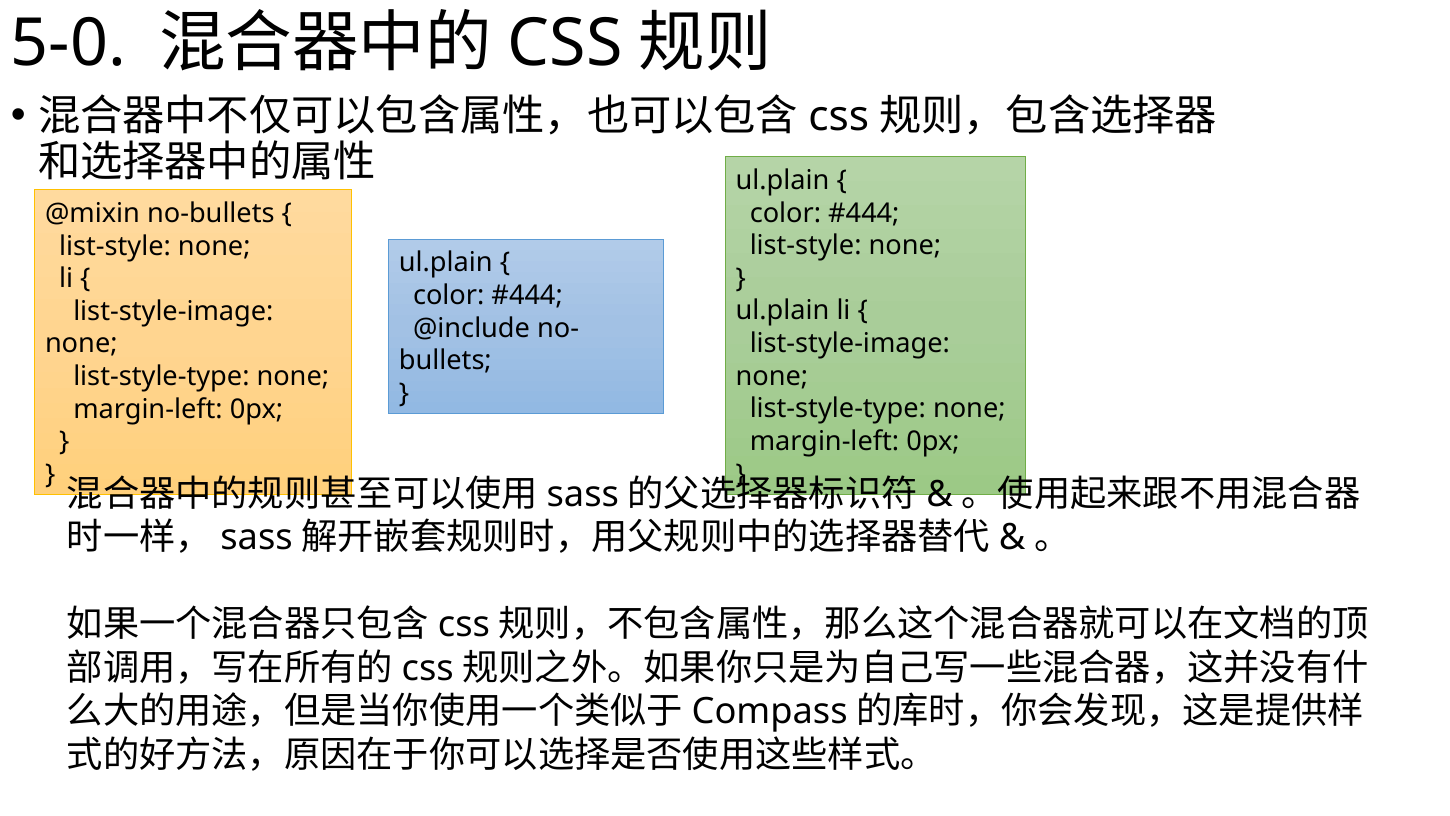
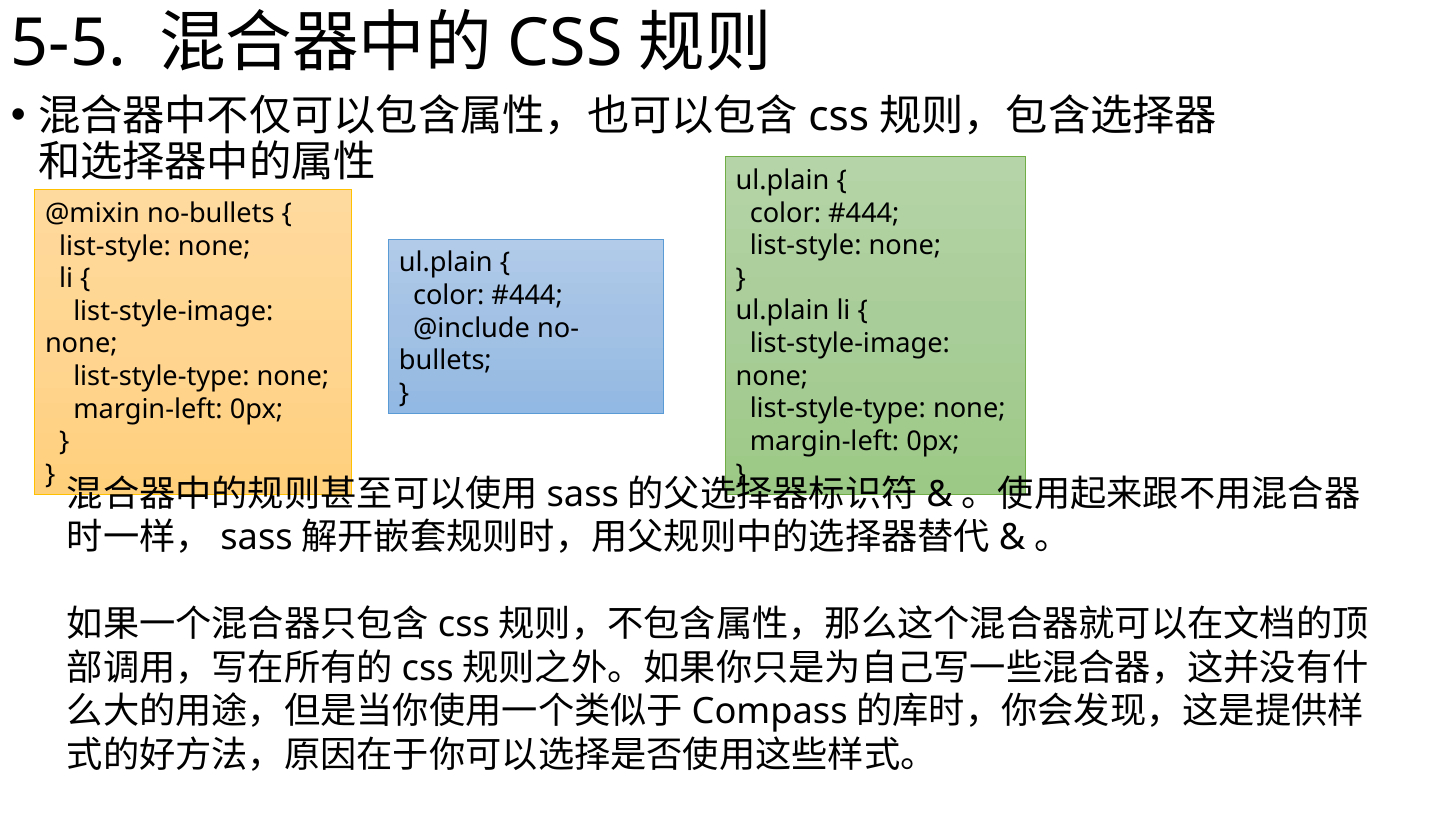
5-0: 5-0 -> 5-5 (68, 44)
